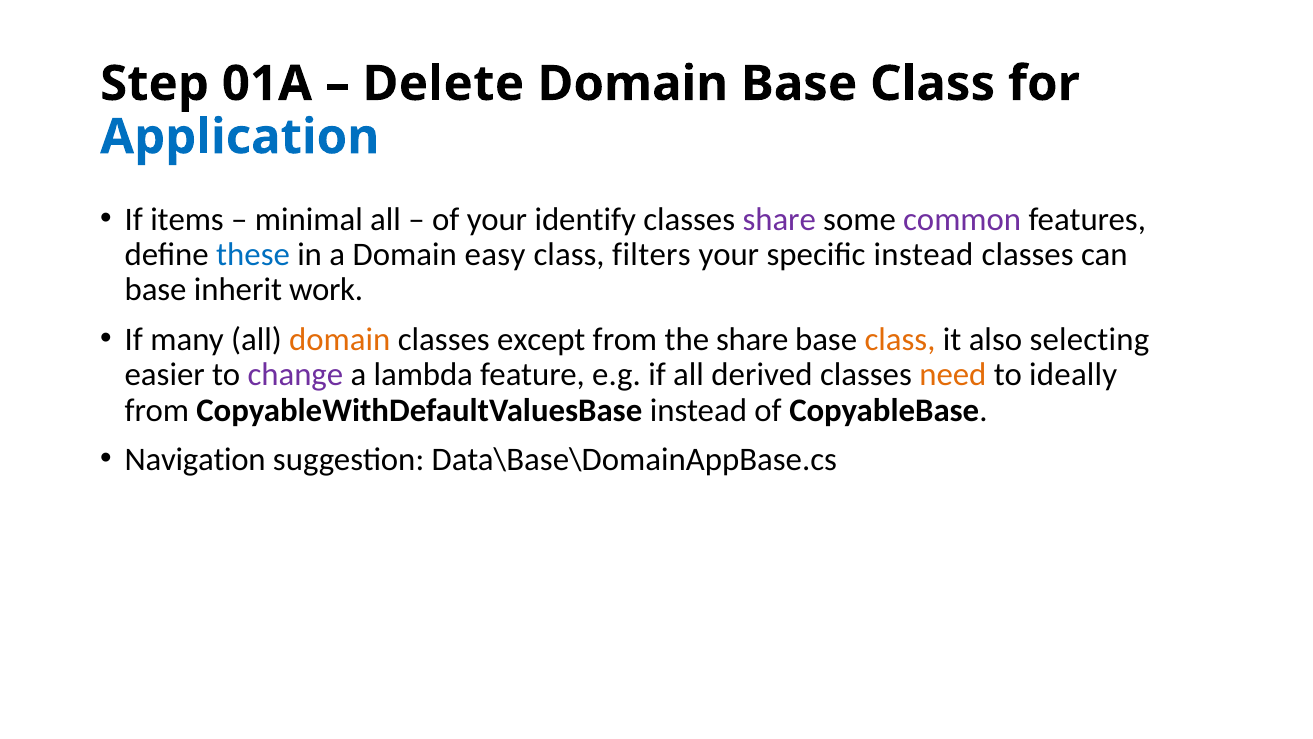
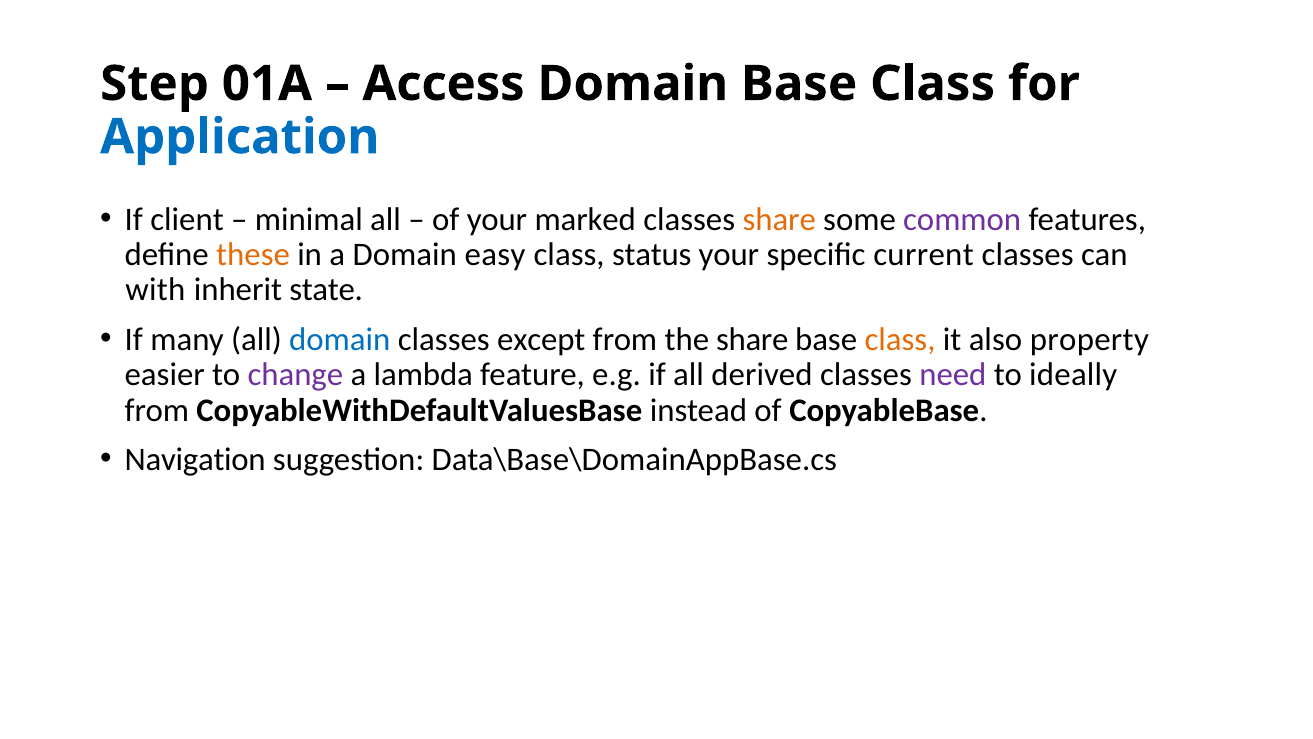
Delete: Delete -> Access (444, 84)
items: items -> client (187, 219)
identify: identify -> marked (585, 219)
share colour: purple -> orange (779, 219)
these colour: blue -> orange (253, 255)
filters: filters -> status (652, 255)
specific instead: instead -> current (923, 255)
base: base -> with (155, 290)
work: work -> state (326, 290)
domain colour: orange -> blue (340, 339)
selecting: selecting -> property (1089, 339)
need colour: orange -> purple (953, 374)
